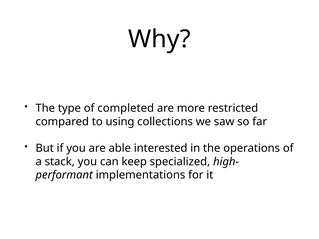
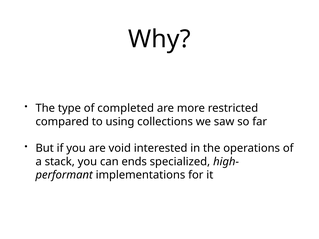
able: able -> void (120, 148)
keep: keep -> ends (134, 162)
